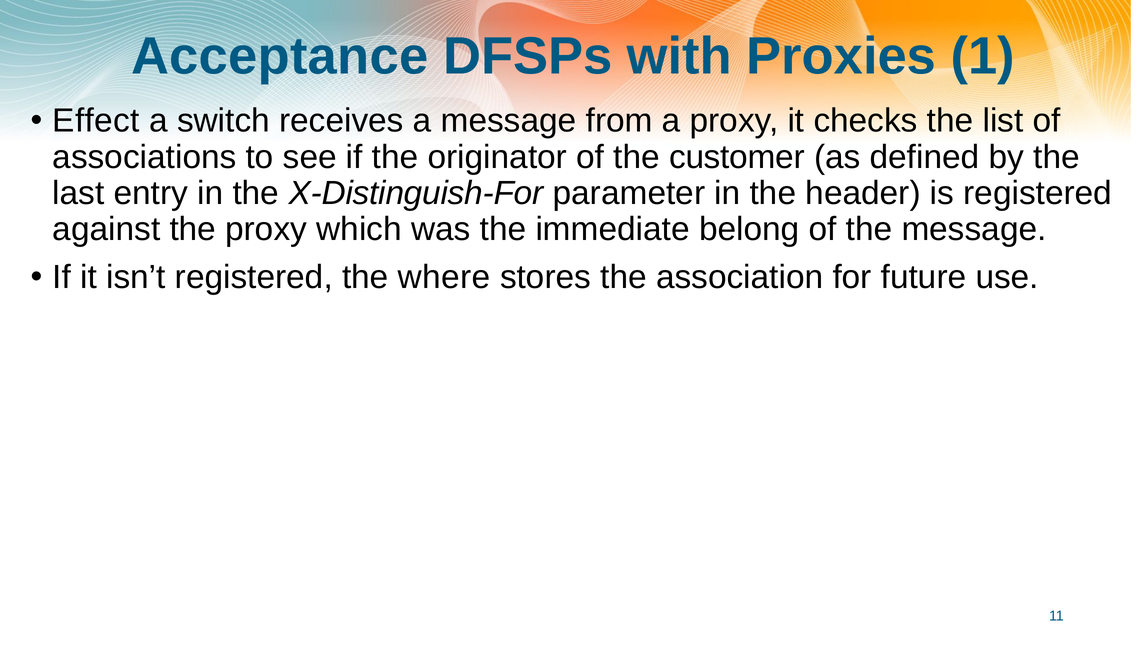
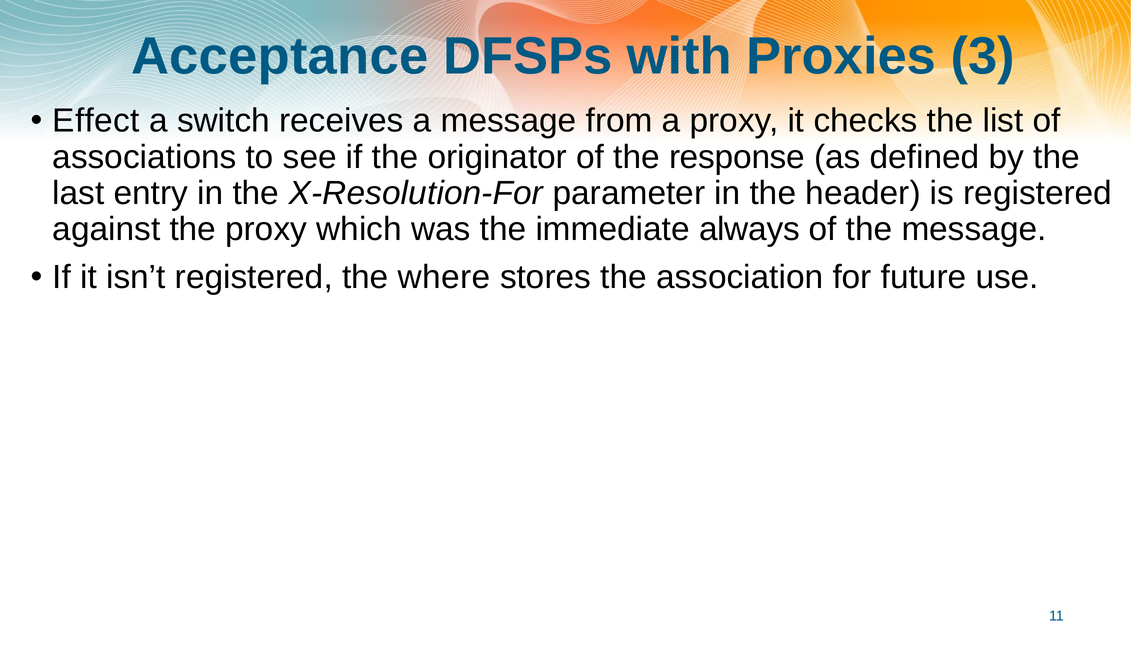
1: 1 -> 3 (983, 57)
customer: customer -> response (737, 157)
X-Distinguish-For: X-Distinguish-For -> X-Resolution-For (416, 193)
belong: belong -> always (749, 229)
